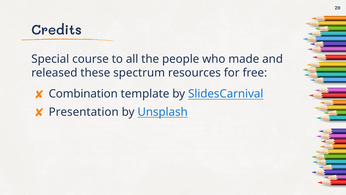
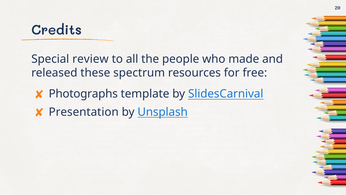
course: course -> review (90, 59)
Combination: Combination -> Photographs (83, 94)
